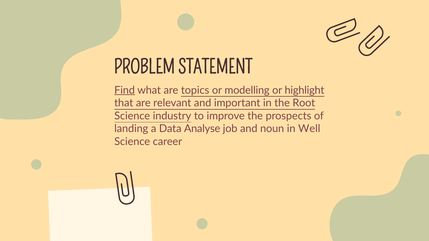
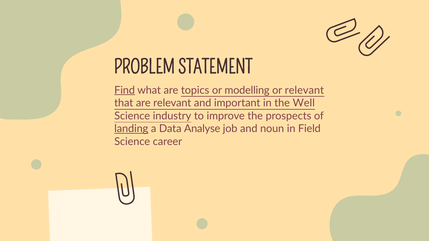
or highlight: highlight -> relevant (304, 90)
Root: Root -> Well (304, 103)
landing underline: none -> present (131, 129)
Well: Well -> Field (309, 129)
